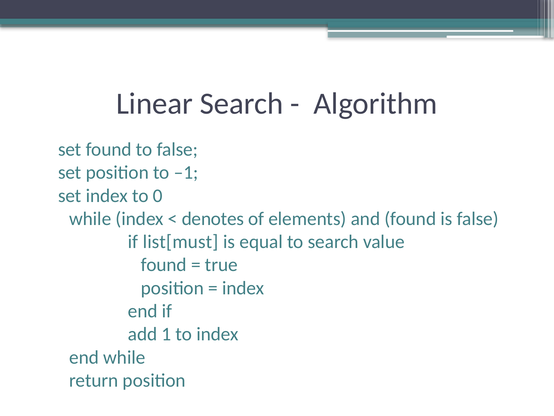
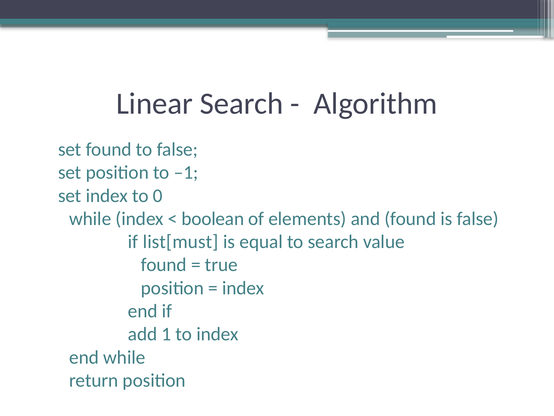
denotes: denotes -> boolean (213, 219)
